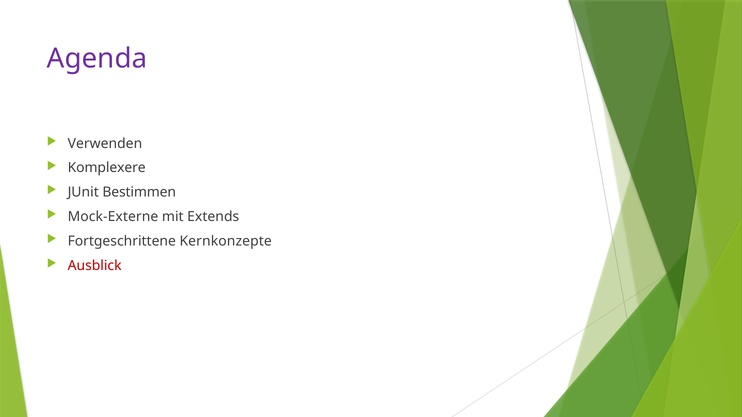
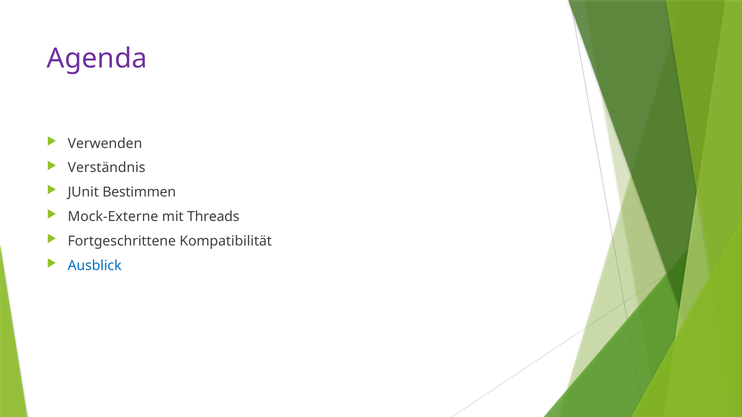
Komplexere: Komplexere -> Verständnis (107, 168)
Extends: Extends -> Threads (213, 217)
Kernkonzepte: Kernkonzepte -> Kompatibilität (226, 241)
Ausblick colour: red -> blue (95, 266)
